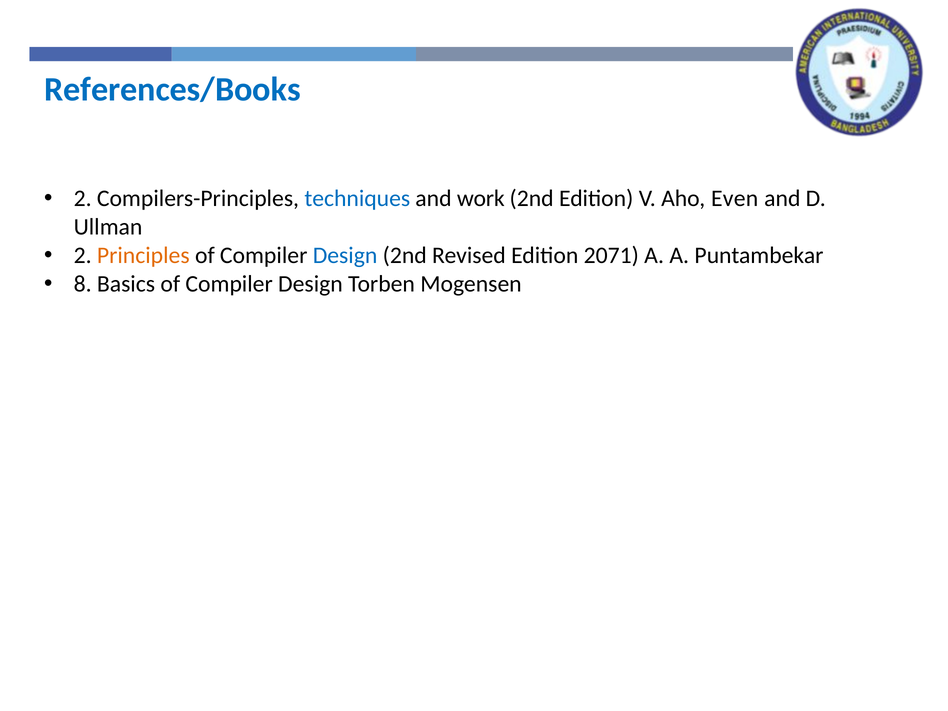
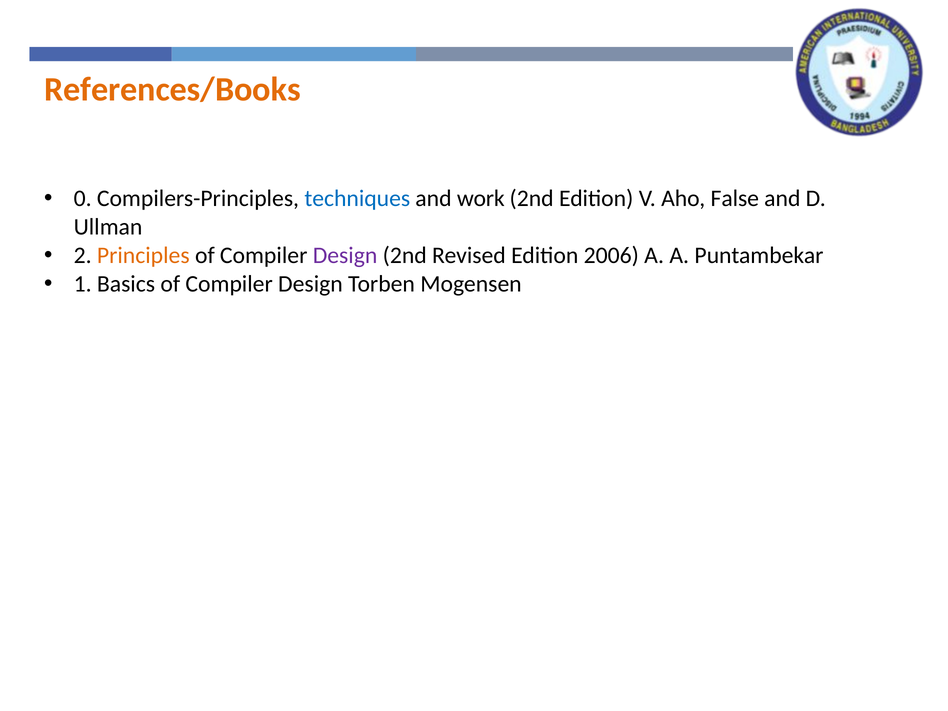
References/Books colour: blue -> orange (172, 89)
2: 2 -> 0 (83, 199)
Even: Even -> False (735, 199)
Design colour: blue -> purple (345, 256)
2071: 2071 -> 2006 (611, 256)
8: 8 -> 1 (83, 284)
